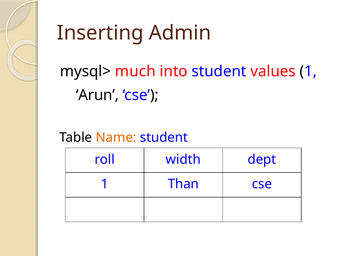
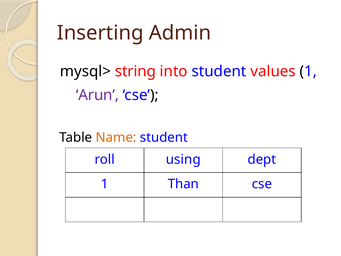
much: much -> string (135, 71)
Arun colour: black -> purple (97, 95)
width: width -> using (183, 159)
